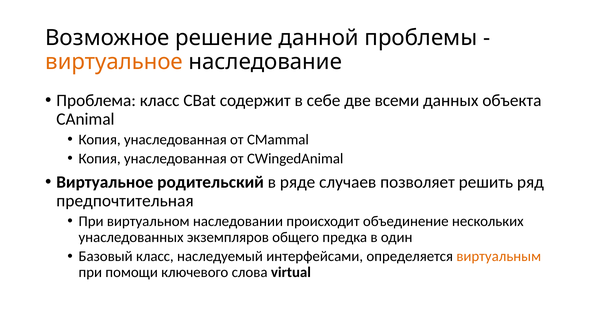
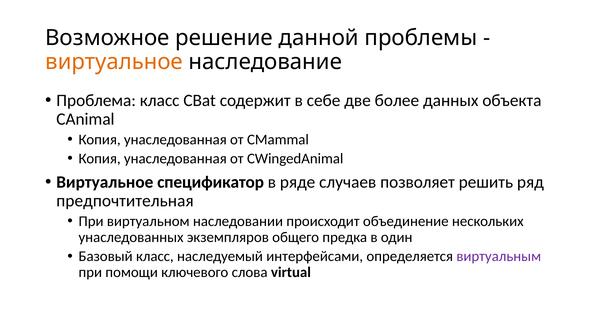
всеми: всеми -> более (397, 100)
родительский: родительский -> спецификатор (211, 182)
виртуальным colour: orange -> purple (499, 256)
